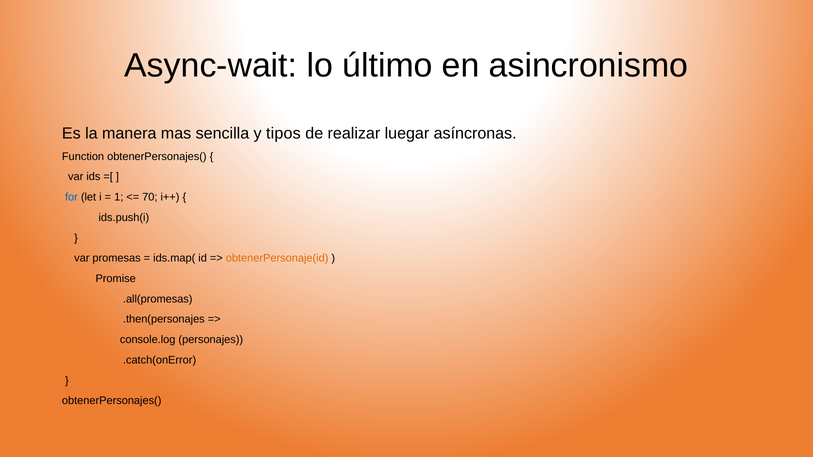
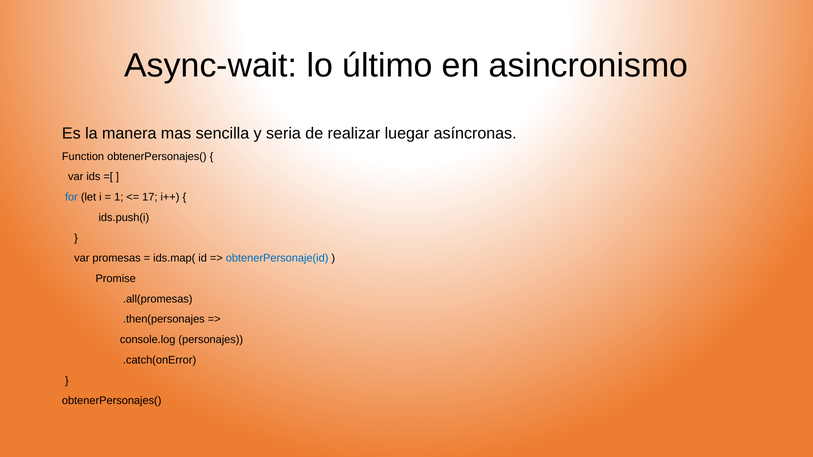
tipos: tipos -> seria (283, 133)
70: 70 -> 17 (150, 197)
obtenerPersonaje(id colour: orange -> blue (277, 258)
